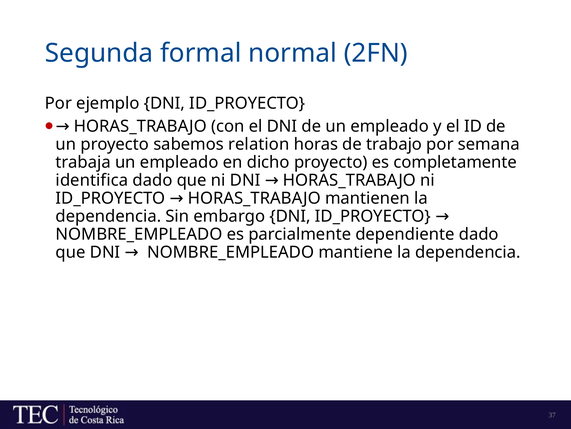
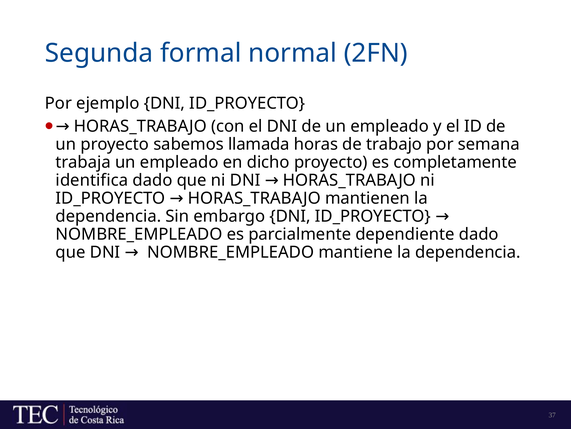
relation: relation -> llamada (259, 144)
